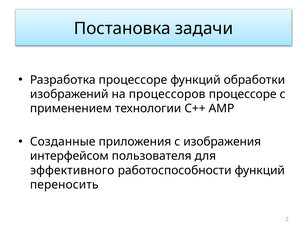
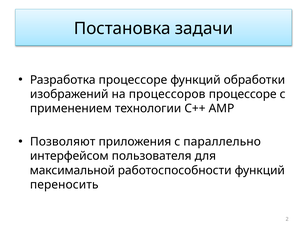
Созданные: Созданные -> Позволяют (63, 142)
изображения: изображения -> параллельно (222, 142)
эффективного: эффективного -> максимальной (72, 171)
